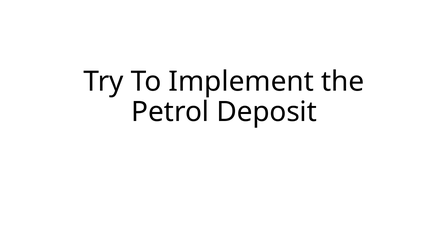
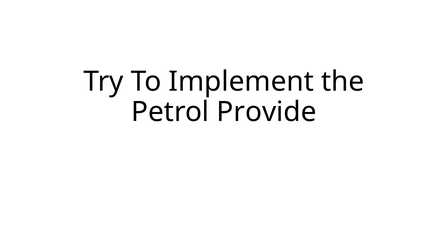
Deposit: Deposit -> Provide (267, 112)
